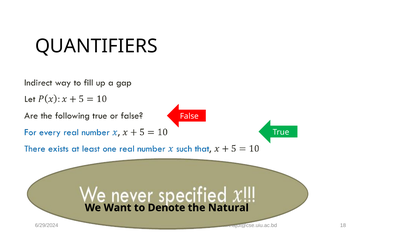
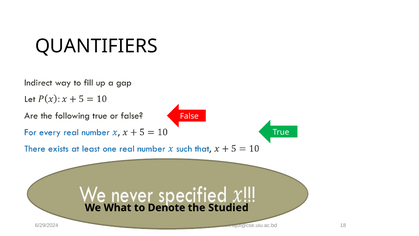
Want: Want -> What (118, 207)
Natural: Natural -> Studied (228, 207)
